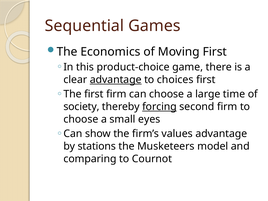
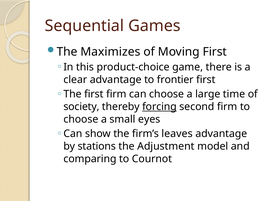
Economics: Economics -> Maximizes (110, 52)
advantage underline: present -> none (116, 80)
choices: choices -> frontier (175, 80)
values: values -> leaves (177, 134)
Musketeers: Musketeers -> Adjustment (166, 146)
